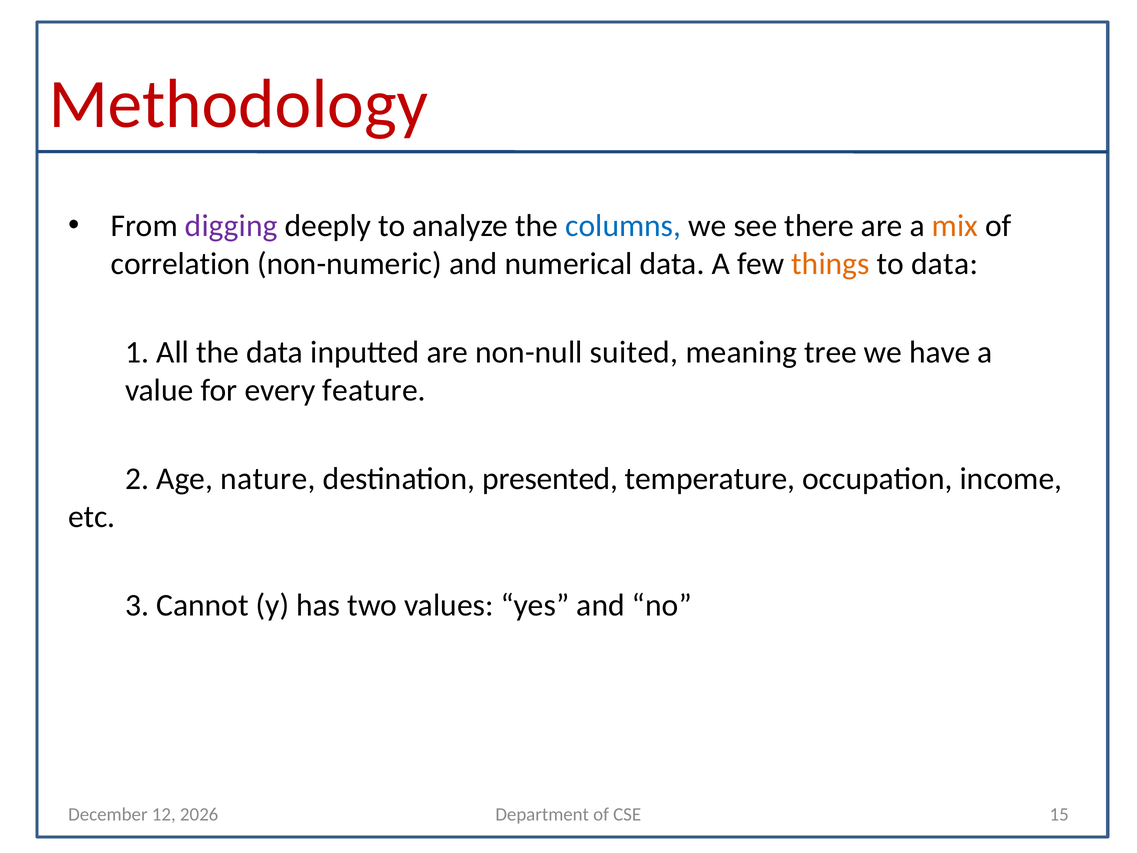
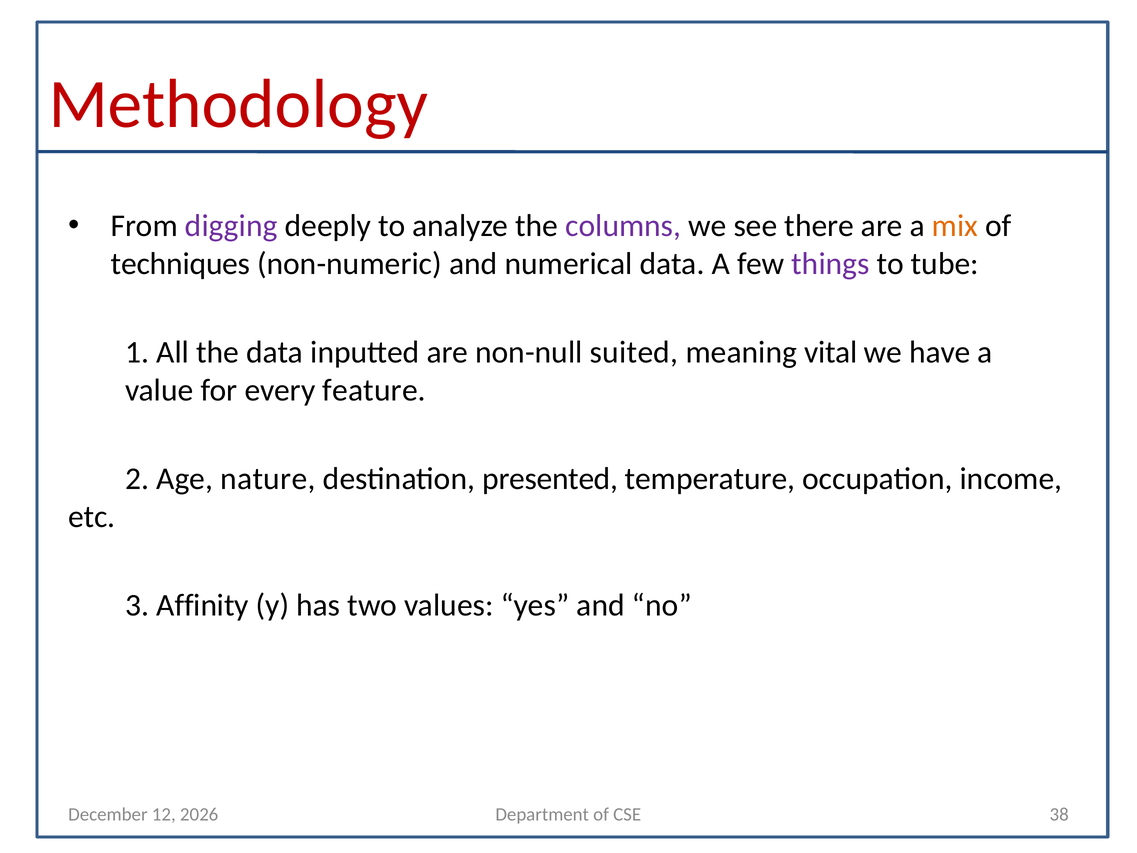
columns colour: blue -> purple (623, 226)
correlation: correlation -> techniques (181, 264)
things colour: orange -> purple (831, 264)
to data: data -> tube (945, 264)
tree: tree -> vital (831, 352)
Cannot: Cannot -> Affinity (203, 605)
15: 15 -> 38 (1059, 814)
